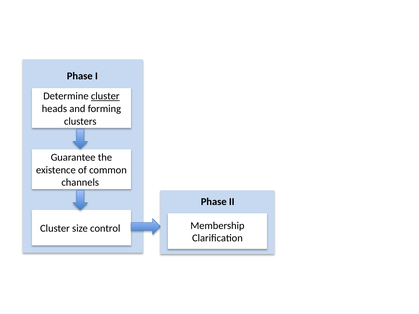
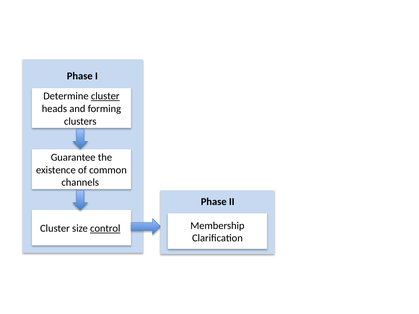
control underline: none -> present (105, 229)
